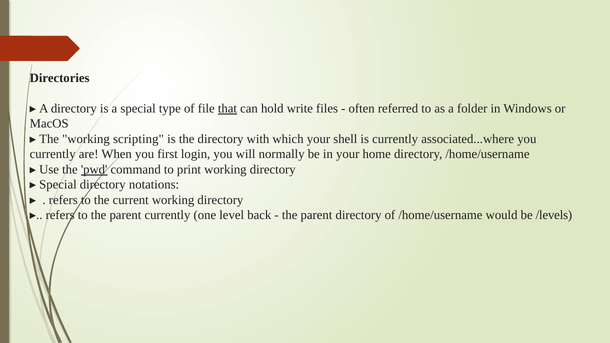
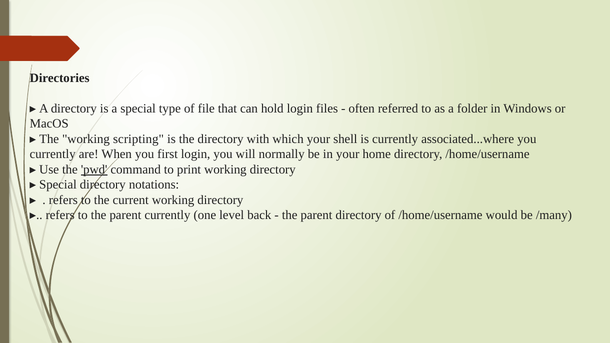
that underline: present -> none (227, 109)
hold write: write -> login (300, 109)
/levels: /levels -> /many (554, 215)
